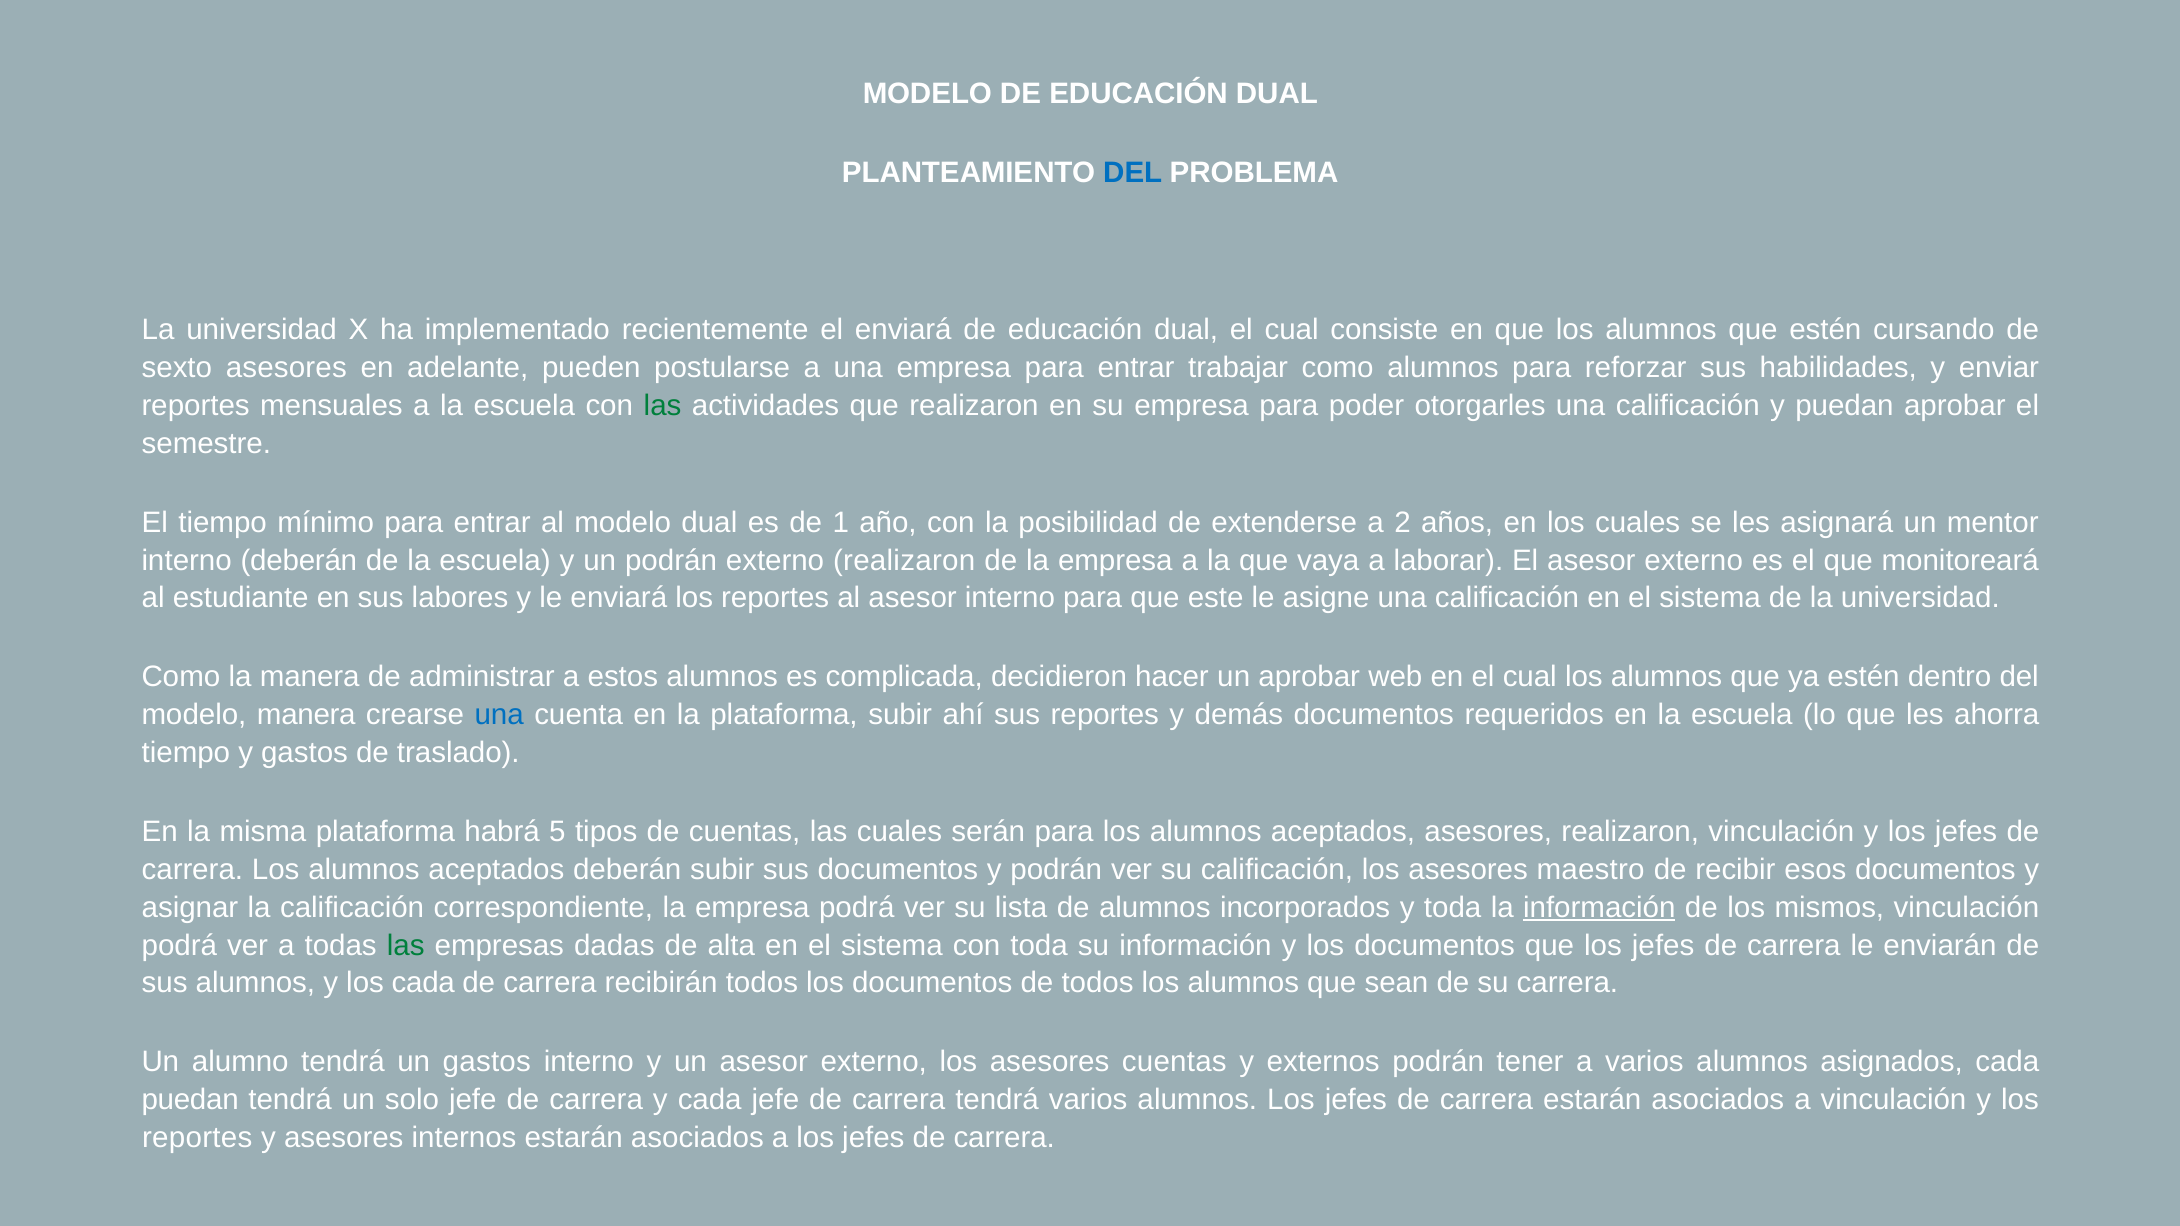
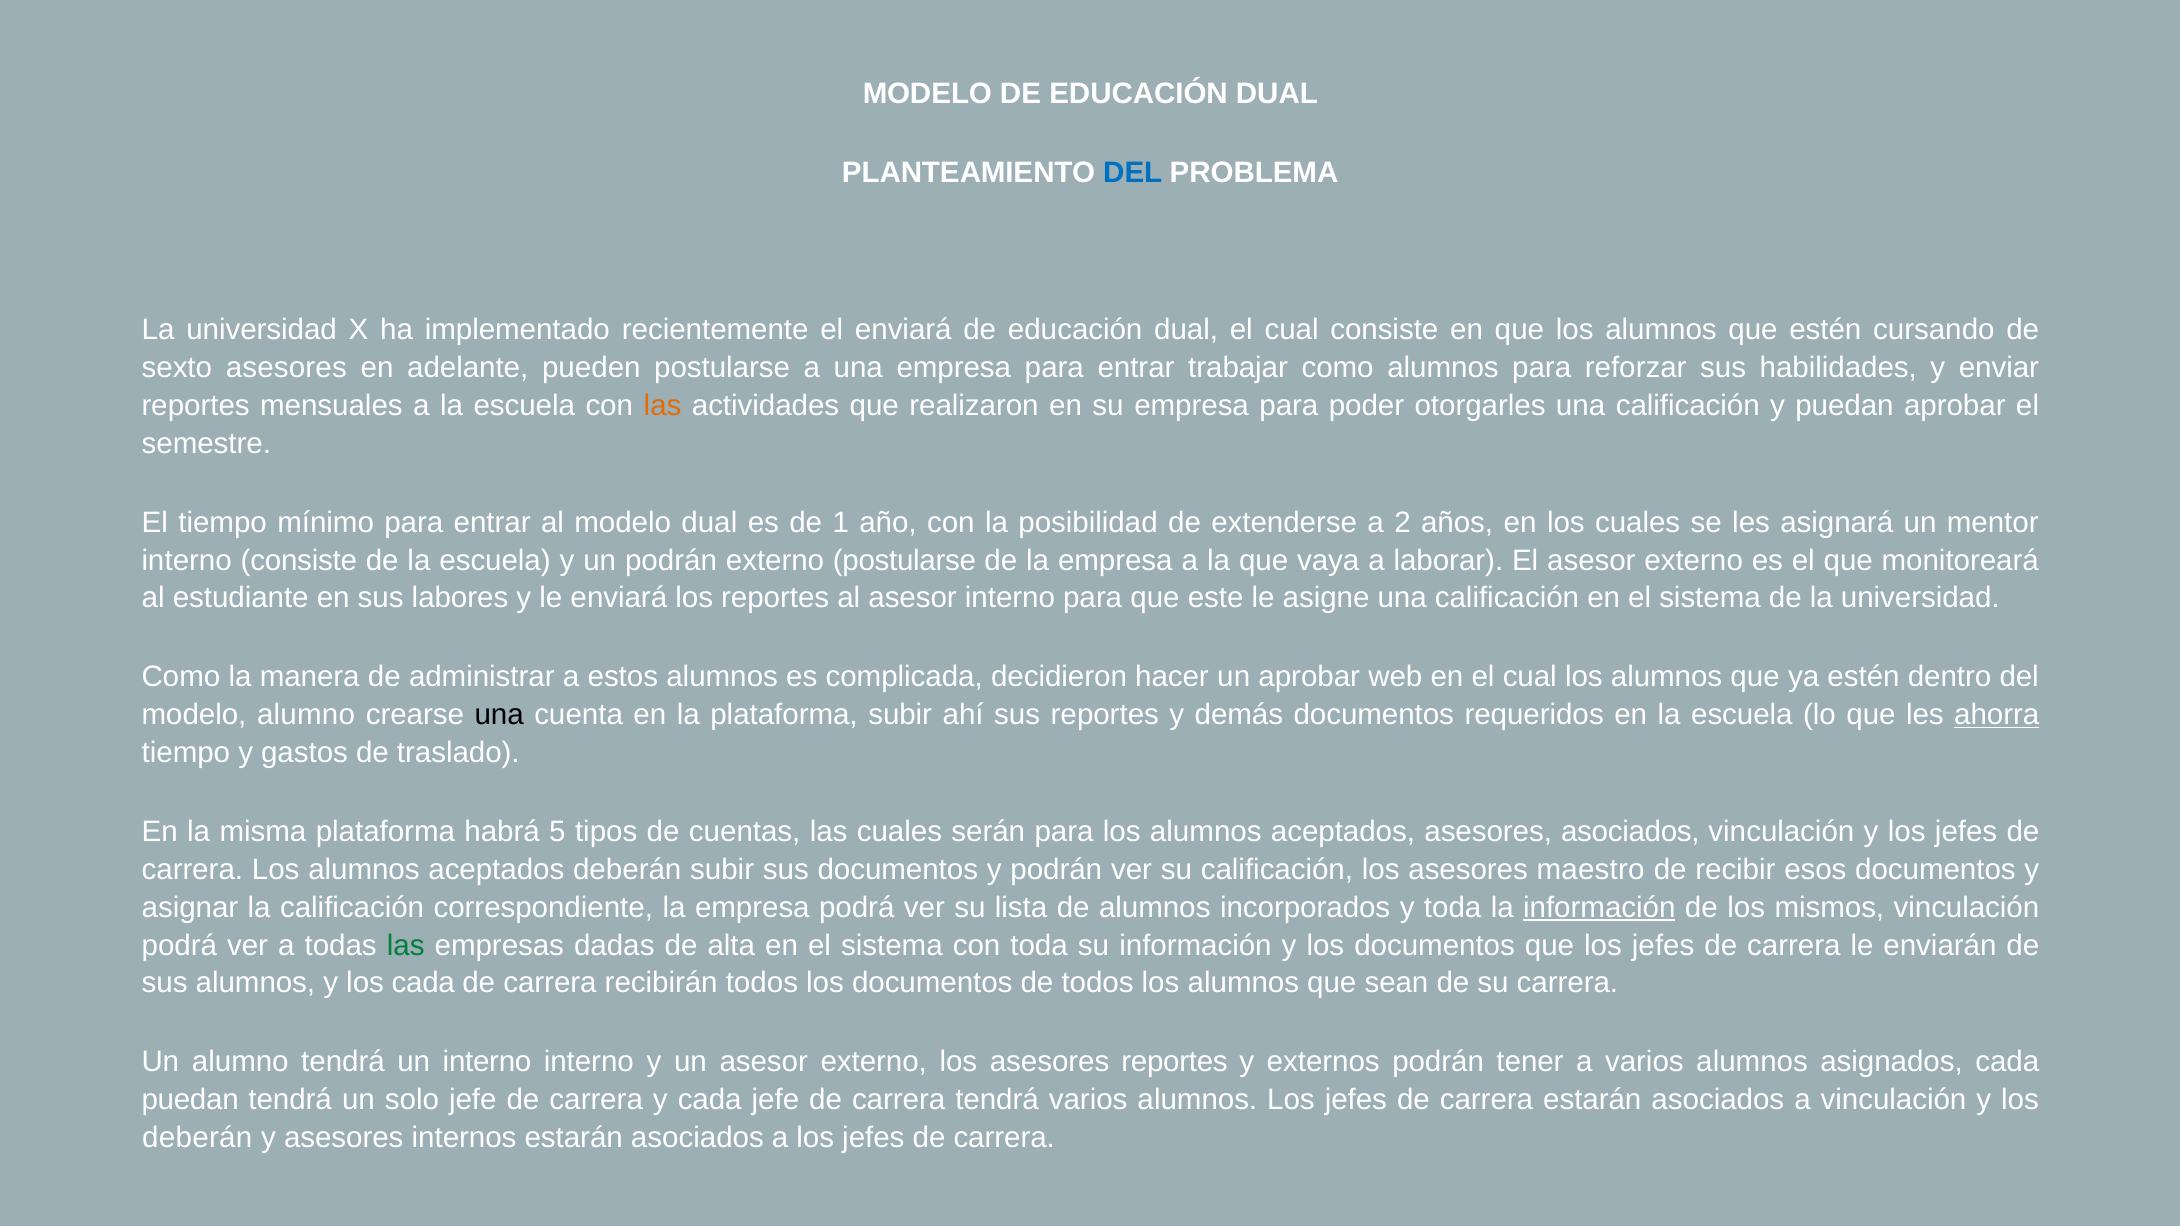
las colour: green -> orange (663, 406)
interno deberán: deberán -> consiste (299, 560)
externo realizaron: realizaron -> postularse (904, 560)
modelo manera: manera -> alumno (306, 715)
una colour: blue -> black (499, 715)
ahorra underline: none -> present (1997, 715)
asesores realizaron: realizaron -> asociados (1630, 832)
un gastos: gastos -> interno (487, 1062)
asesores cuentas: cuentas -> reportes (1175, 1062)
reportes: reportes -> deberán (197, 1138)
